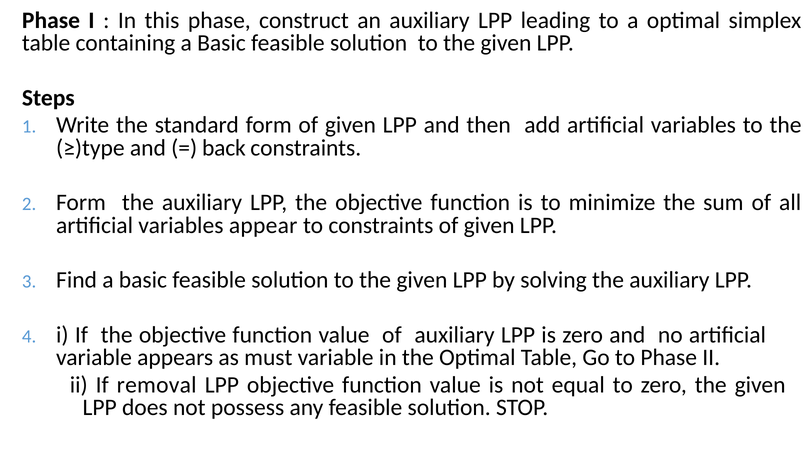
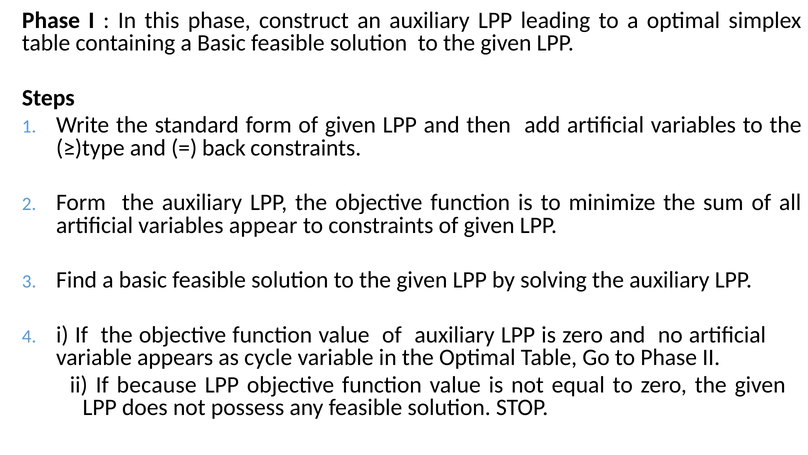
must: must -> cycle (268, 357)
removal: removal -> because (157, 384)
